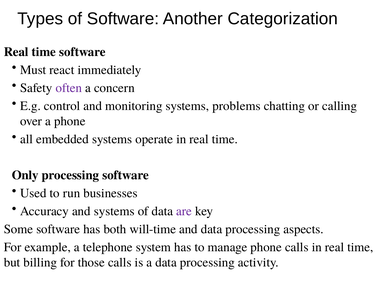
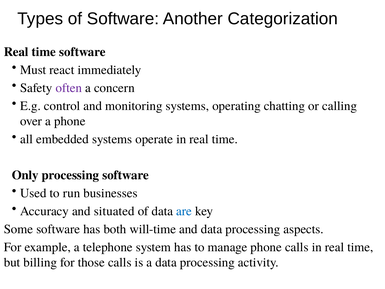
problems: problems -> operating (236, 106)
and systems: systems -> situated (114, 211)
are colour: purple -> blue (184, 211)
